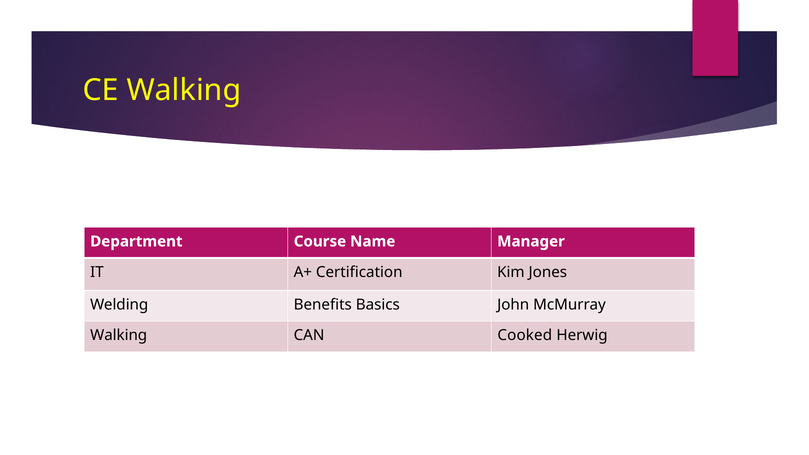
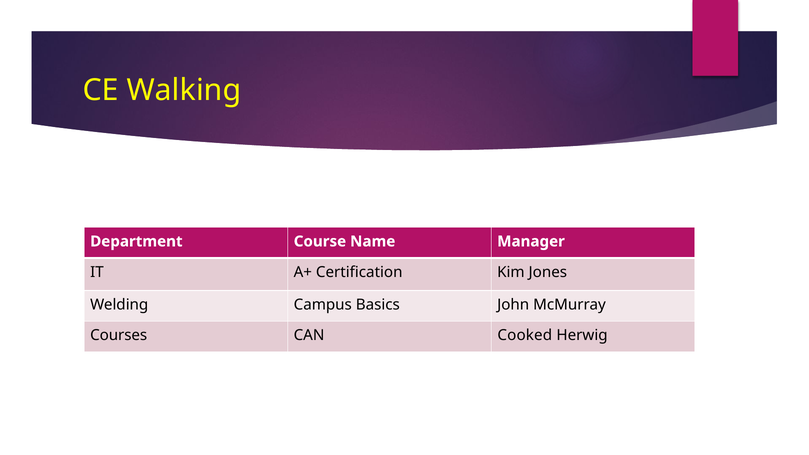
Benefits: Benefits -> Campus (323, 305)
Walking: Walking -> Courses (119, 335)
